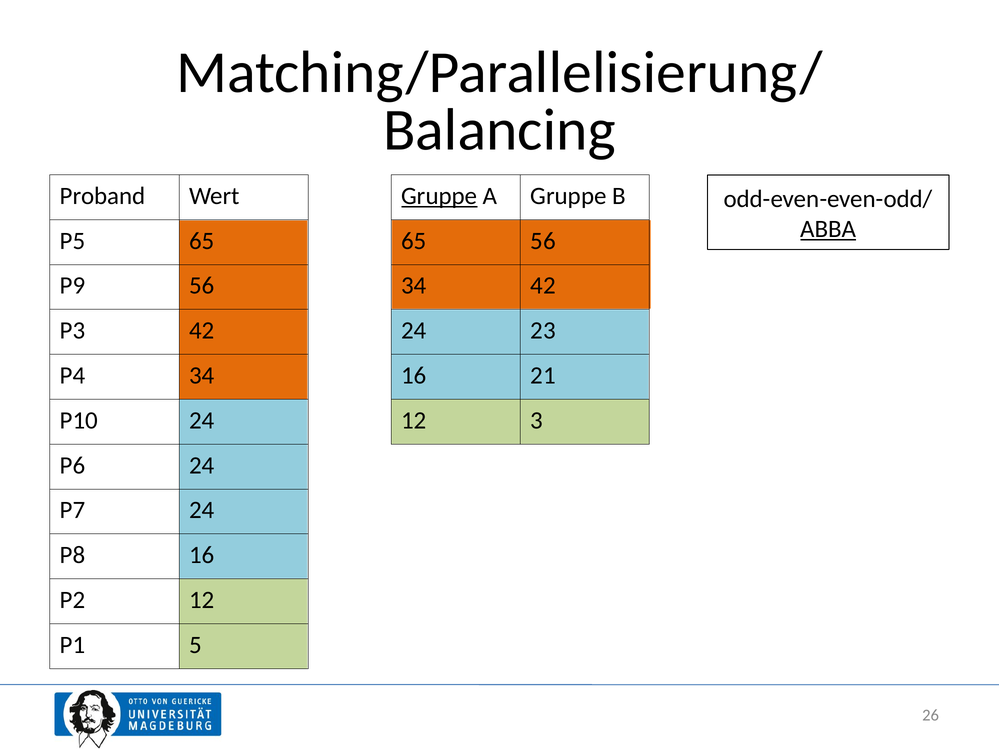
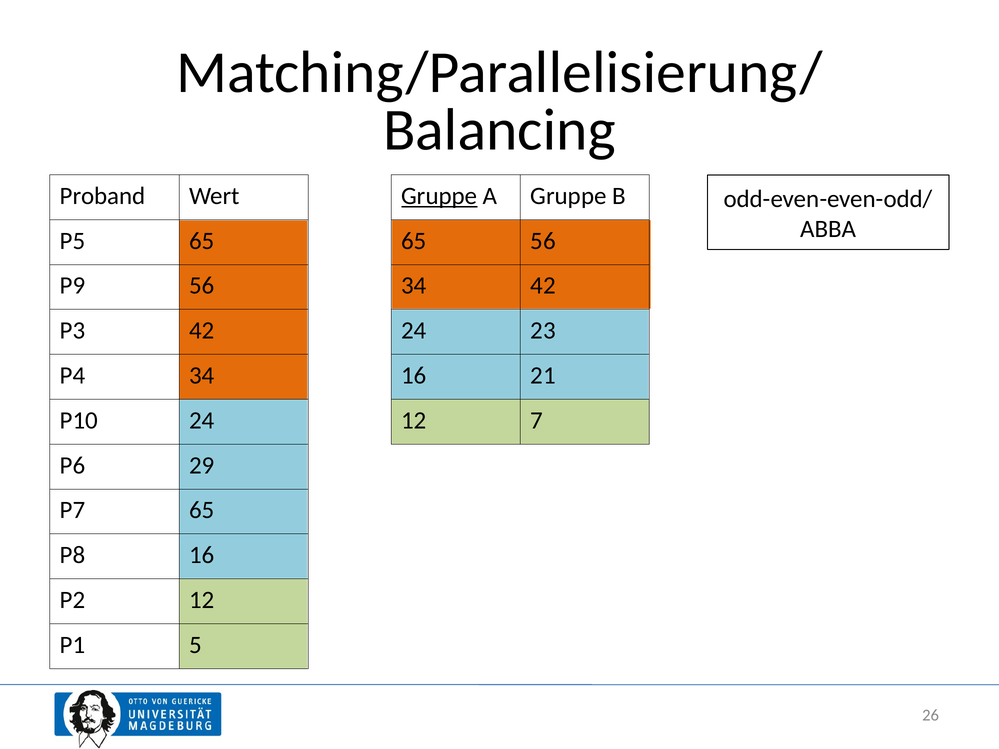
ABBA underline: present -> none (828, 229)
3: 3 -> 7 (537, 421)
P6 24: 24 -> 29 (202, 465)
P7 24: 24 -> 65 (202, 510)
